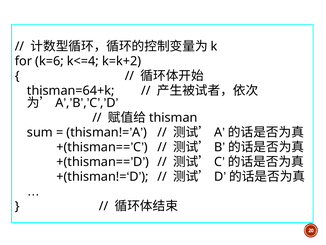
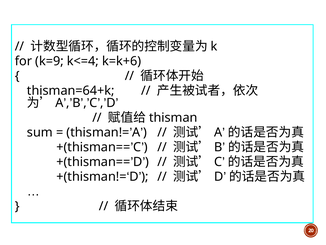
k=6: k=6 -> k=9 (49, 61)
k=k+2: k=k+2 -> k=k+6 (122, 61)
